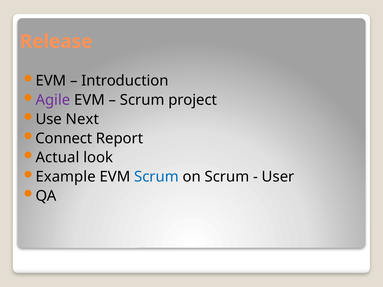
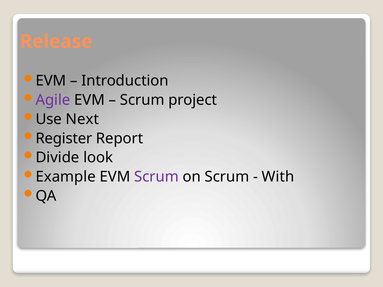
Connect: Connect -> Register (64, 138)
Actual: Actual -> Divide (57, 158)
Scrum colour: blue -> purple (156, 177)
User: User -> With (278, 177)
